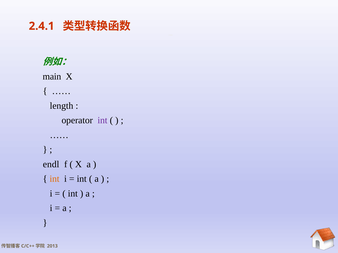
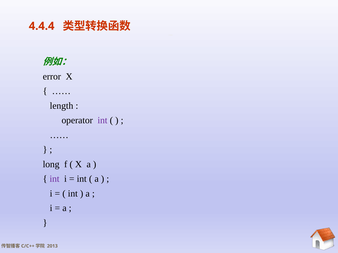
2.4.1: 2.4.1 -> 4.4.4 (42, 26)
main: main -> error (52, 77)
endl: endl -> long (51, 165)
int colour: orange -> purple (55, 179)
